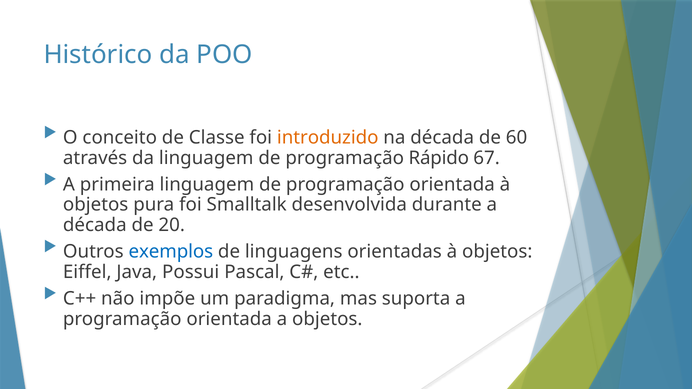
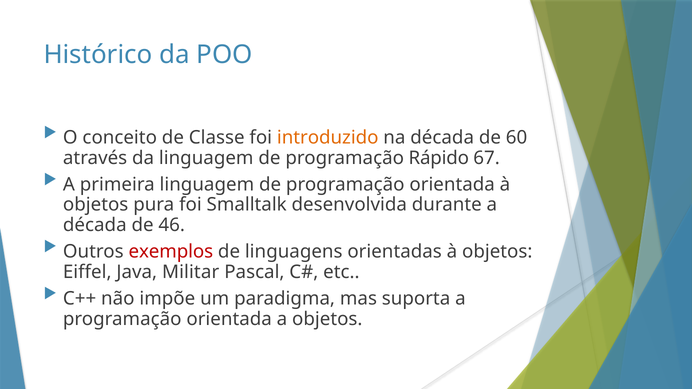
20: 20 -> 46 (172, 225)
exemplos colour: blue -> red (171, 252)
Possui: Possui -> Militar (191, 272)
